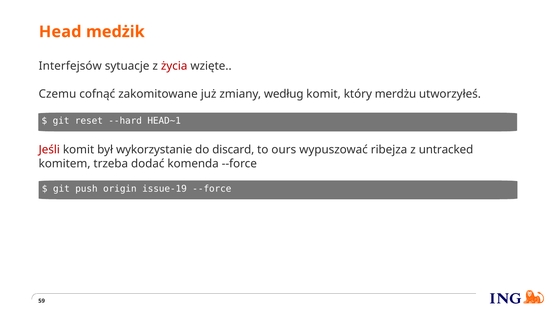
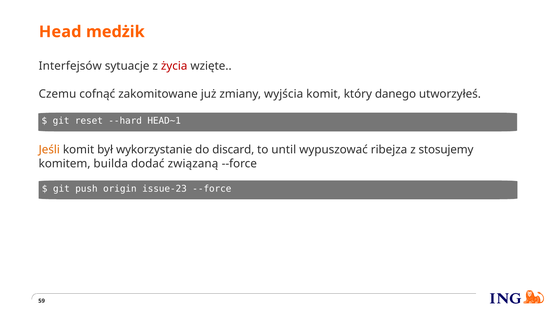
według: według -> wyjścia (284, 94)
merdżu: merdżu -> danego (395, 94)
Jeśli colour: red -> orange (49, 150)
ours: ours -> until (284, 150)
untracked: untracked -> stosujemy (446, 150)
trzeba: trzeba -> builda (111, 164)
komenda: komenda -> związaną (193, 164)
issue-19: issue-19 -> issue-23 (164, 189)
